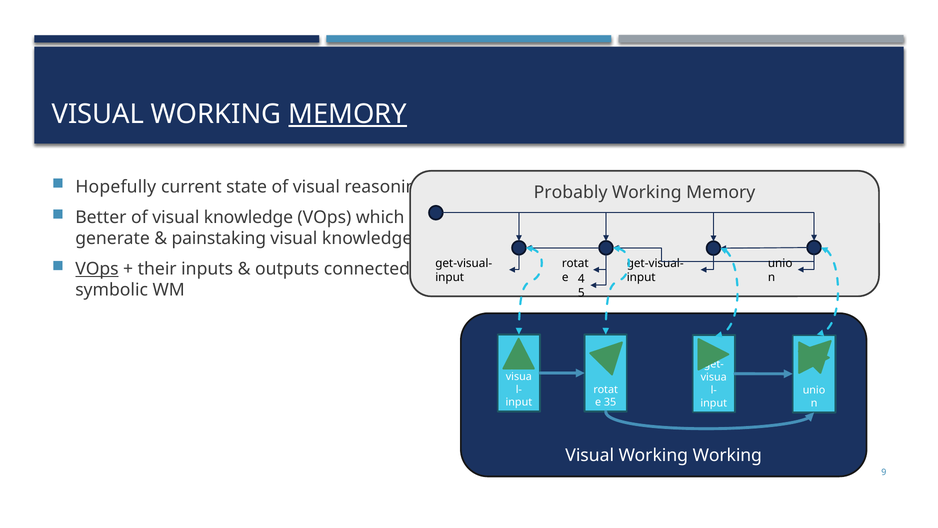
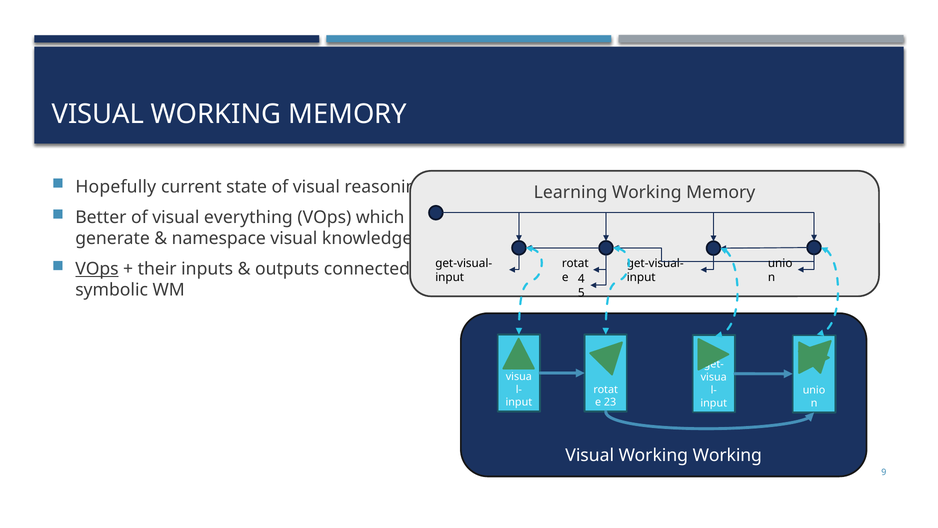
MEMORY underline: present -> none (348, 114)
Probably: Probably -> Learning (571, 192)
of visual knowledge: knowledge -> everything (248, 217)
painstaking: painstaking -> namespace (219, 238)
35: 35 -> 23 (610, 402)
